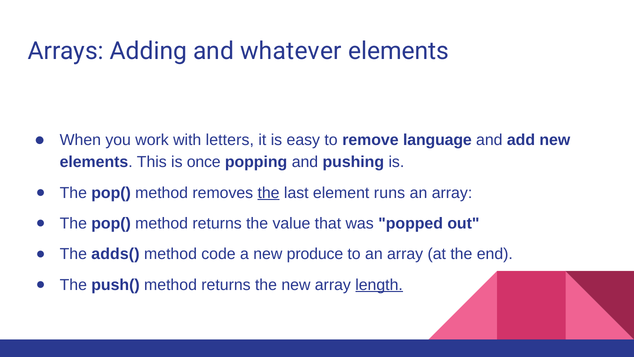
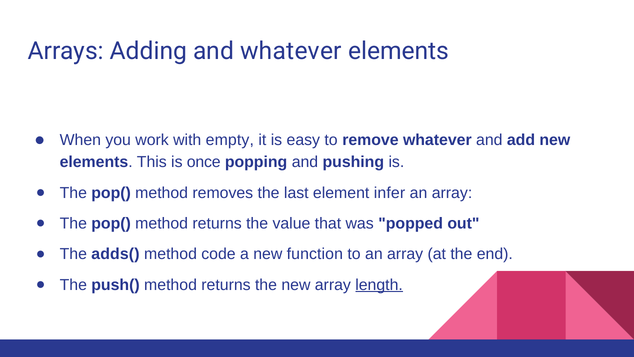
letters: letters -> empty (230, 140)
remove language: language -> whatever (437, 140)
the underline: present -> none (269, 193)
runs: runs -> infer (390, 193)
produce: produce -> function (315, 254)
